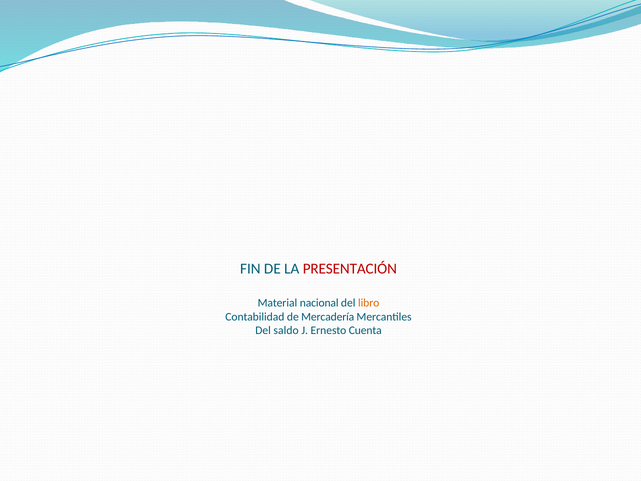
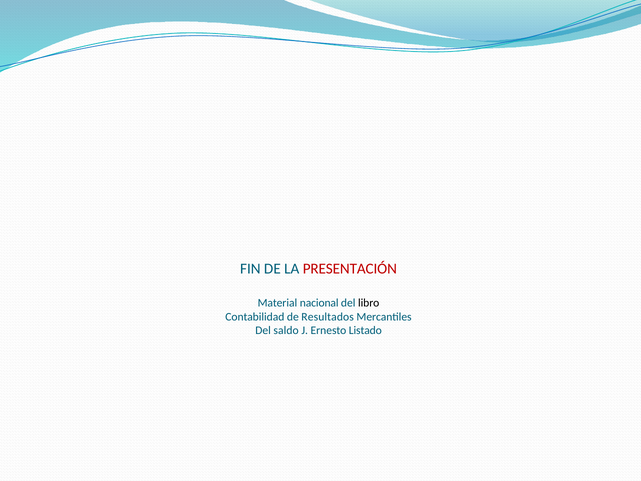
libro colour: orange -> black (369, 303)
Mercadería: Mercadería -> Resultados (328, 317)
Cuenta: Cuenta -> Listado (365, 330)
